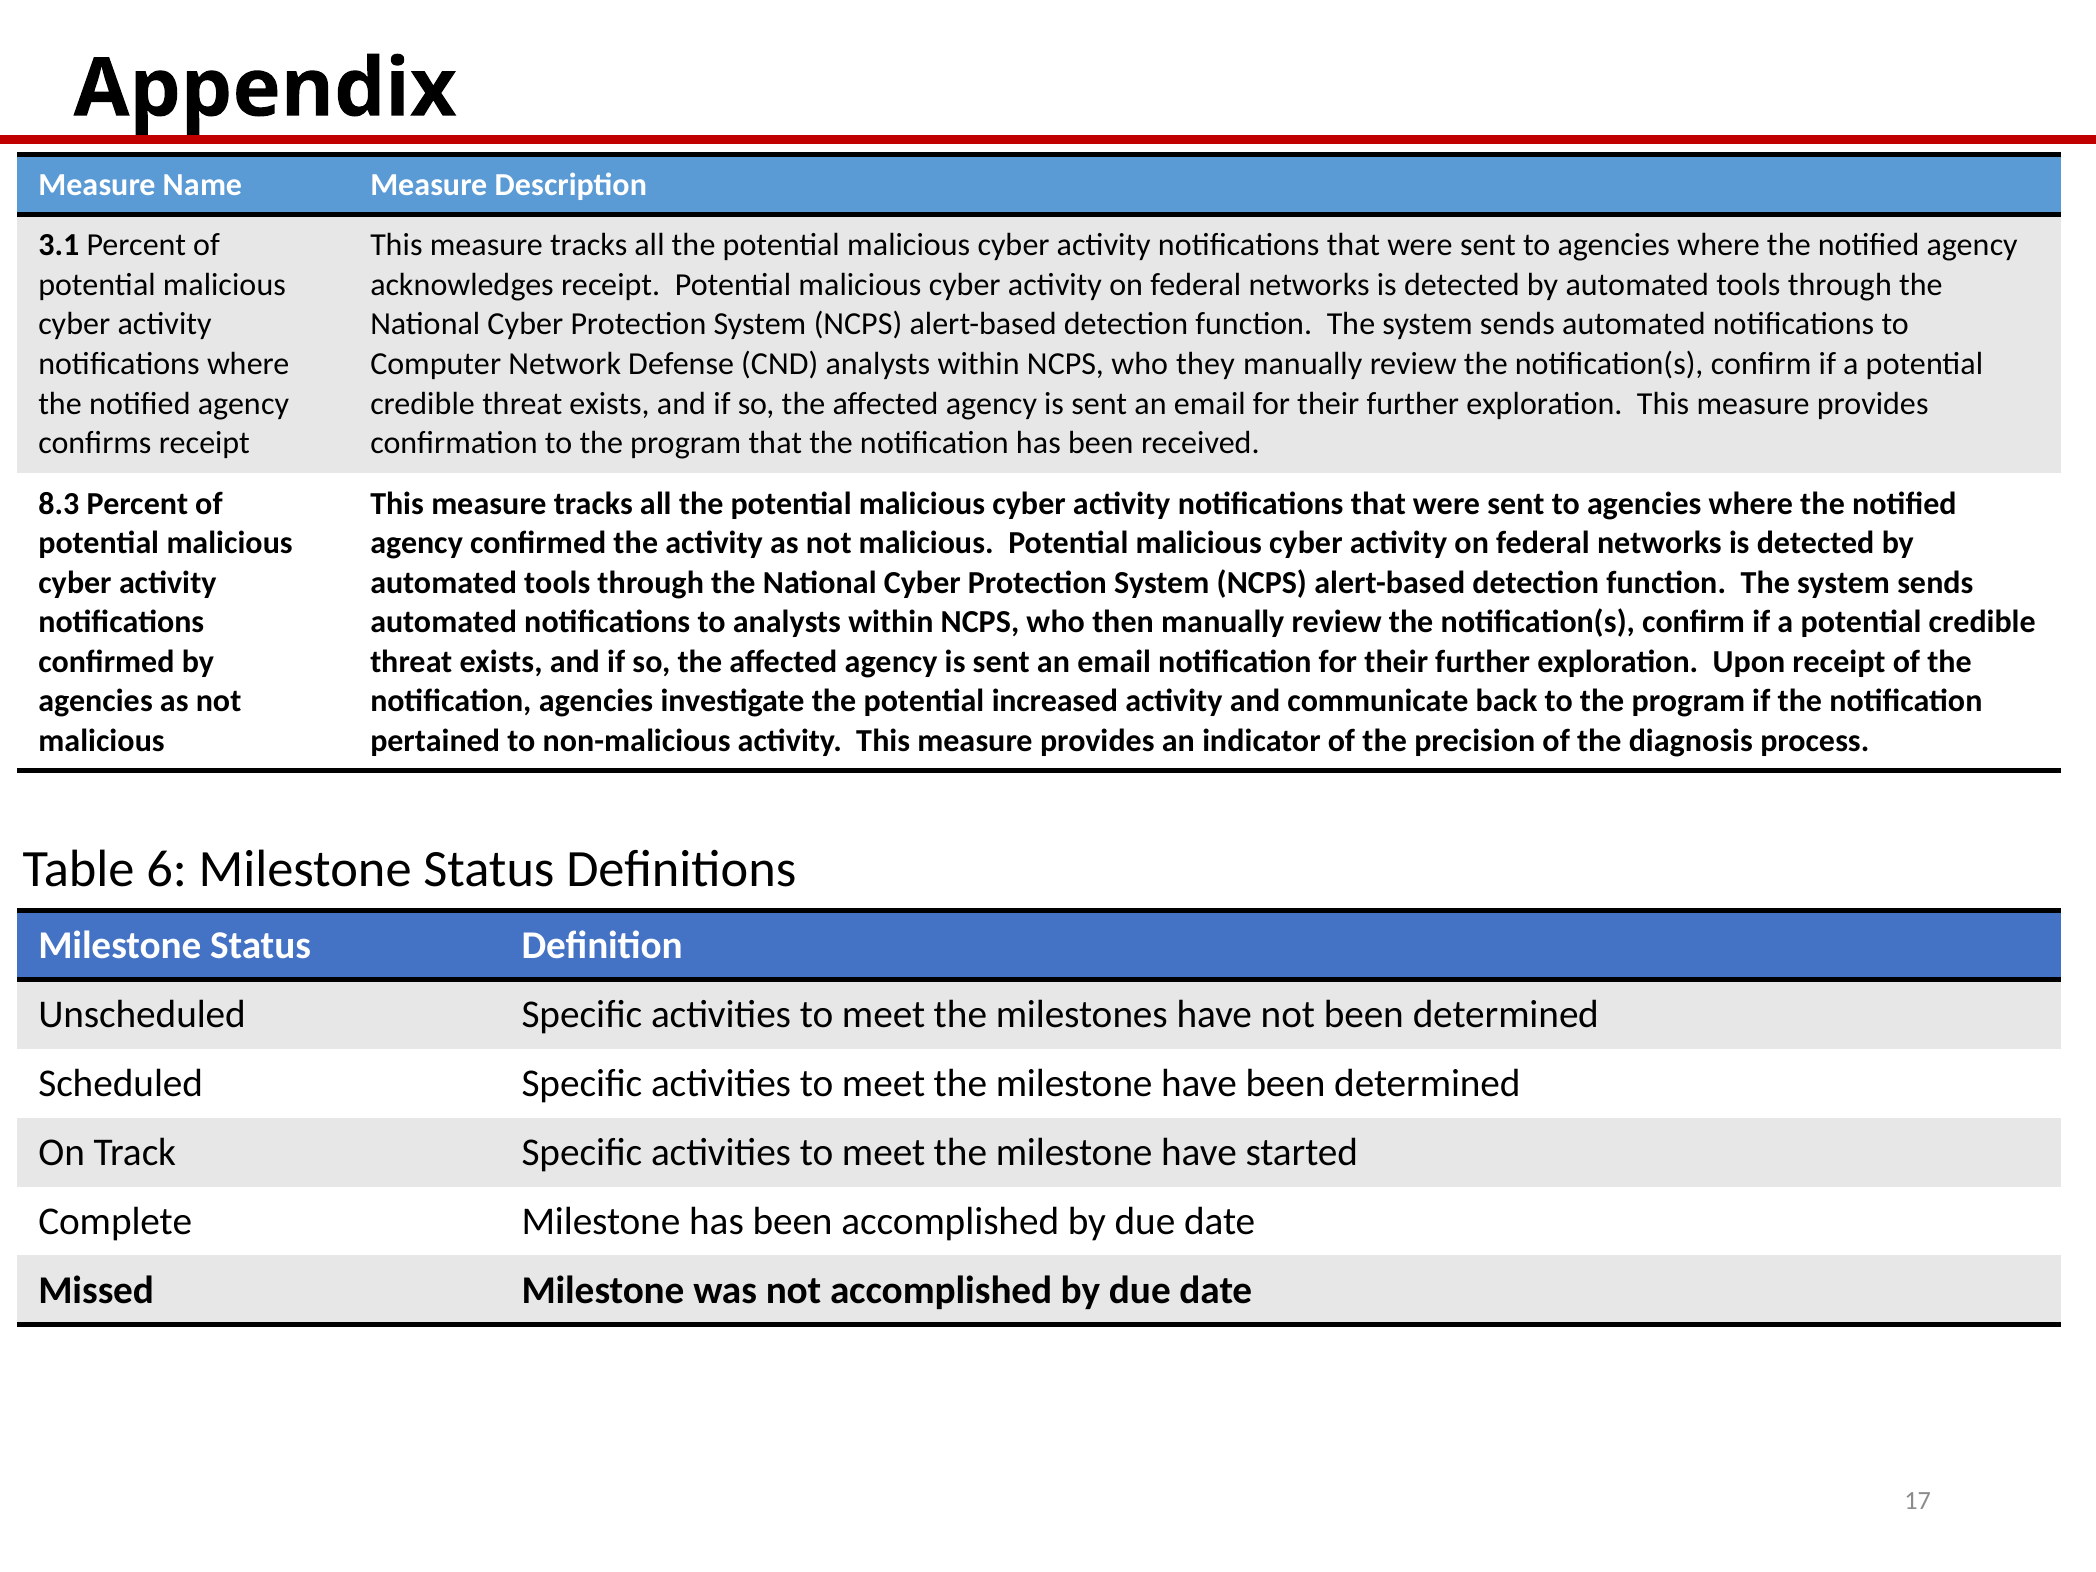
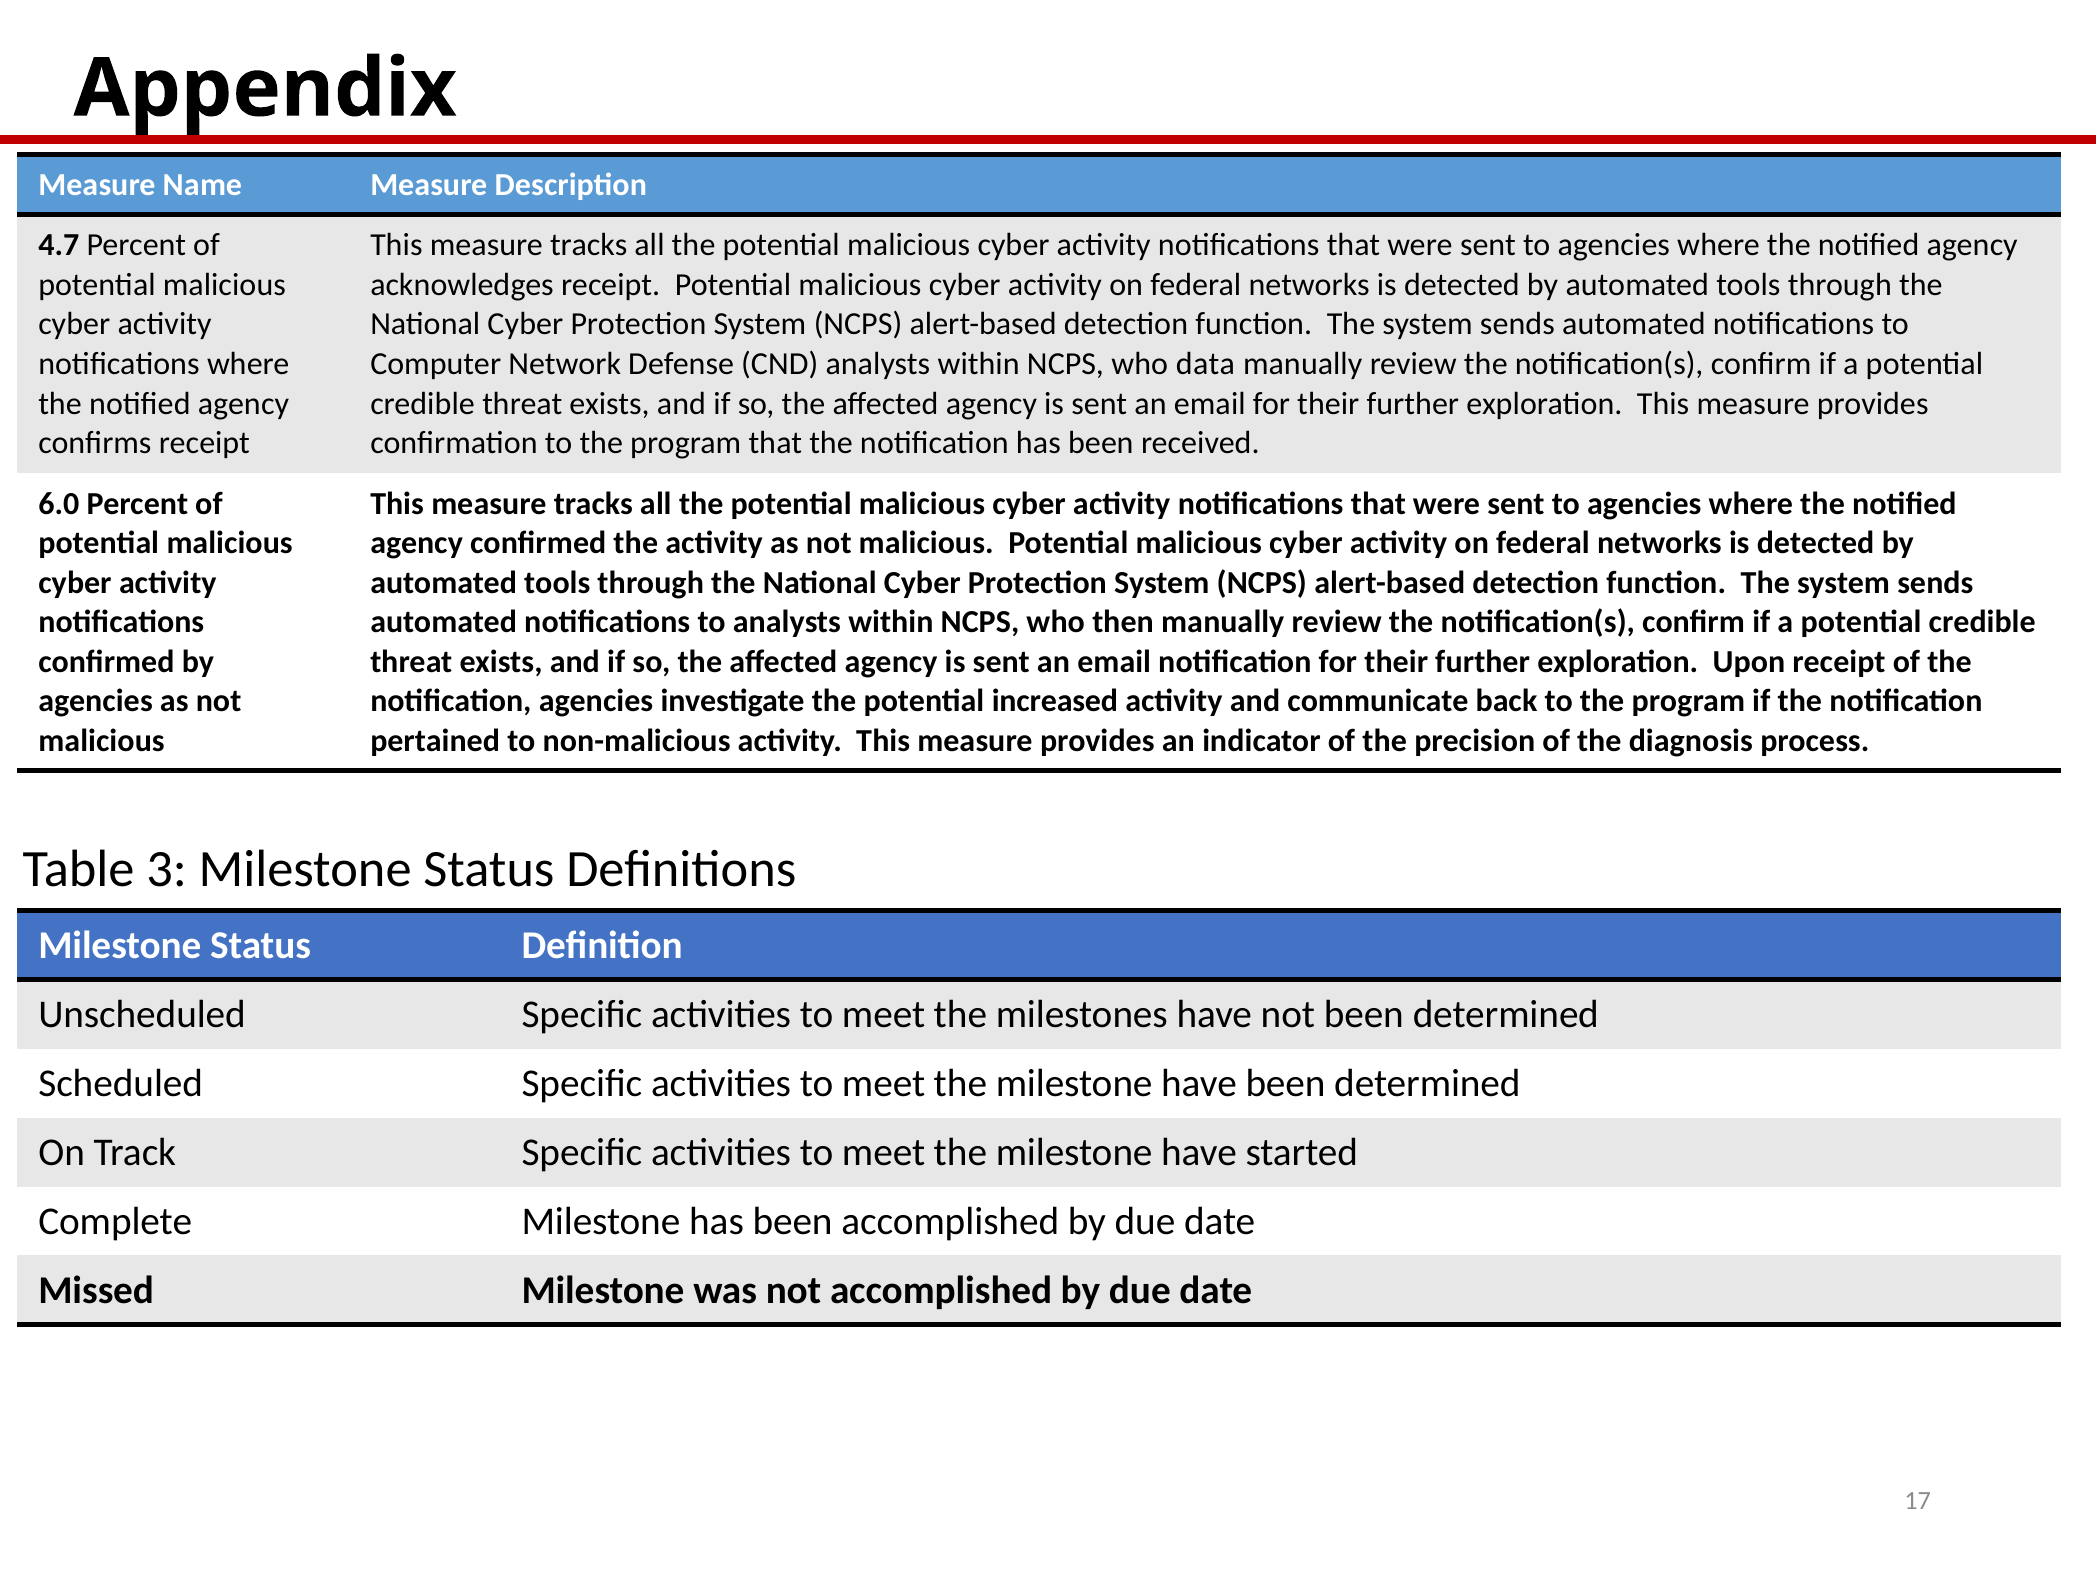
3.1: 3.1 -> 4.7 (59, 245)
they: they -> data (1206, 364)
8.3: 8.3 -> 6.0 (59, 504)
6: 6 -> 3 (167, 869)
